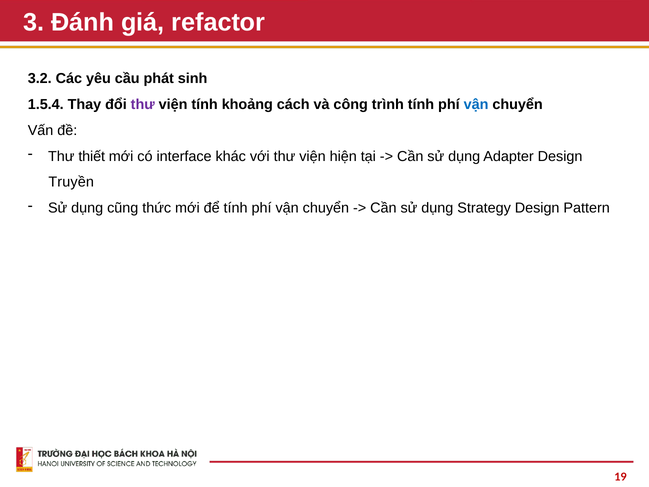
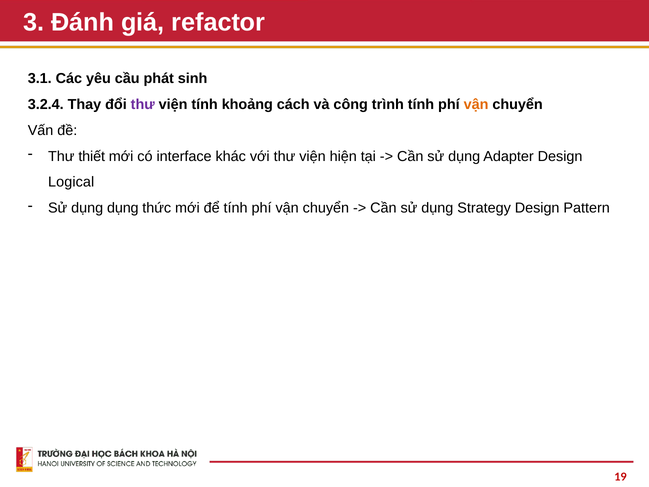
3.2: 3.2 -> 3.1 (40, 78)
1.5.4: 1.5.4 -> 3.2.4 (46, 104)
vận colour: blue -> orange (476, 104)
Truyền: Truyền -> Logical (71, 182)
dụng cũng: cũng -> dụng (123, 208)
